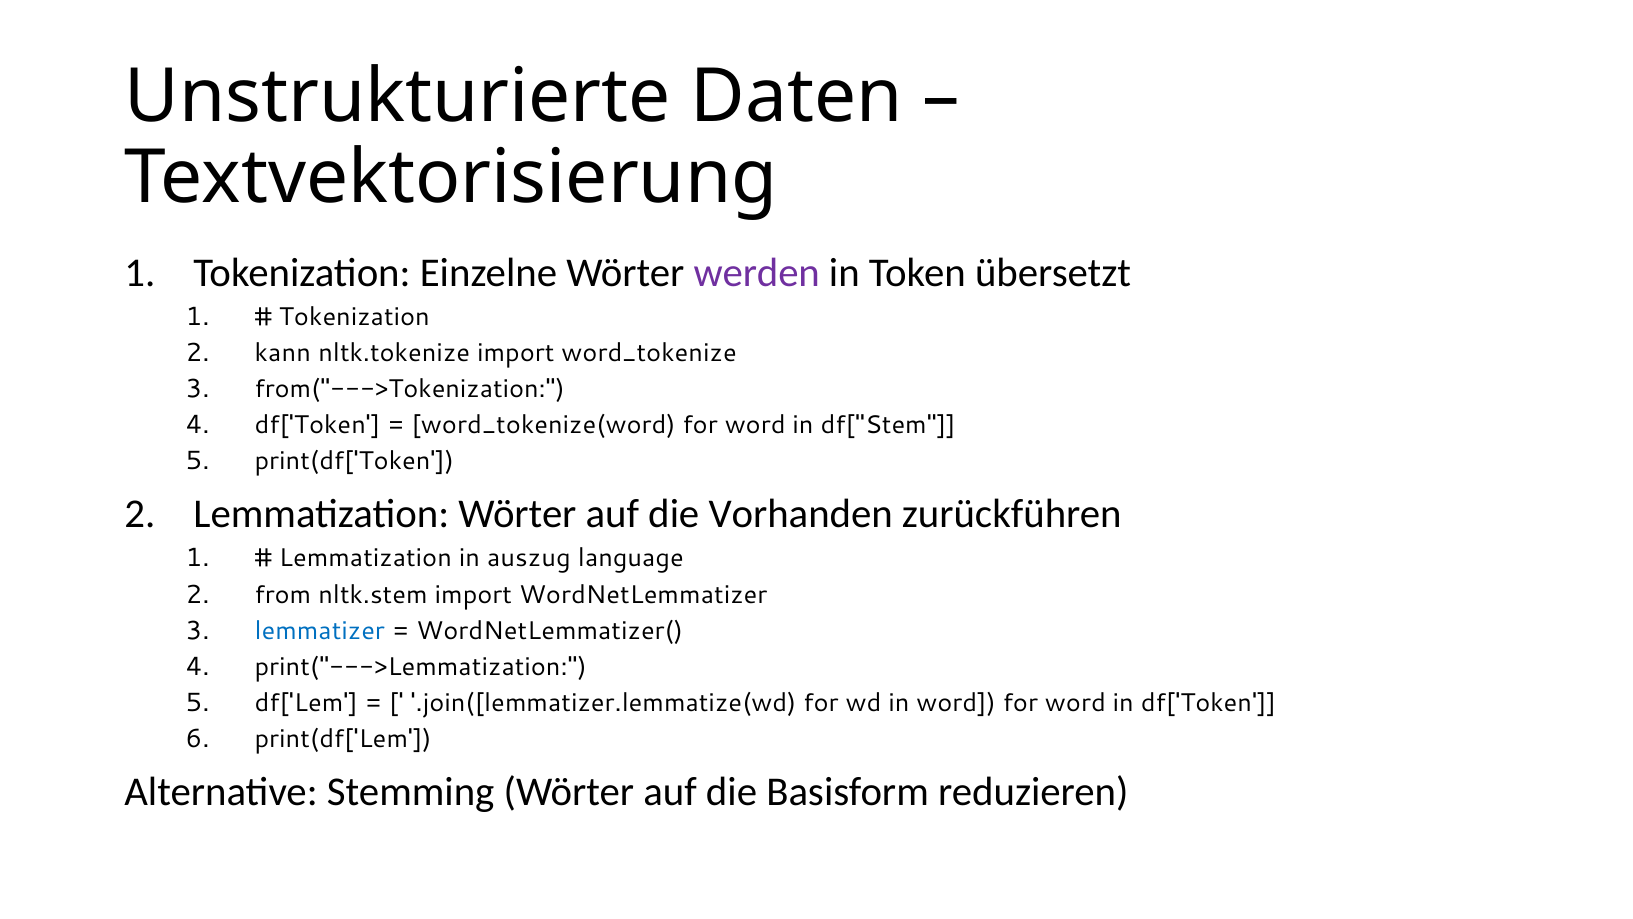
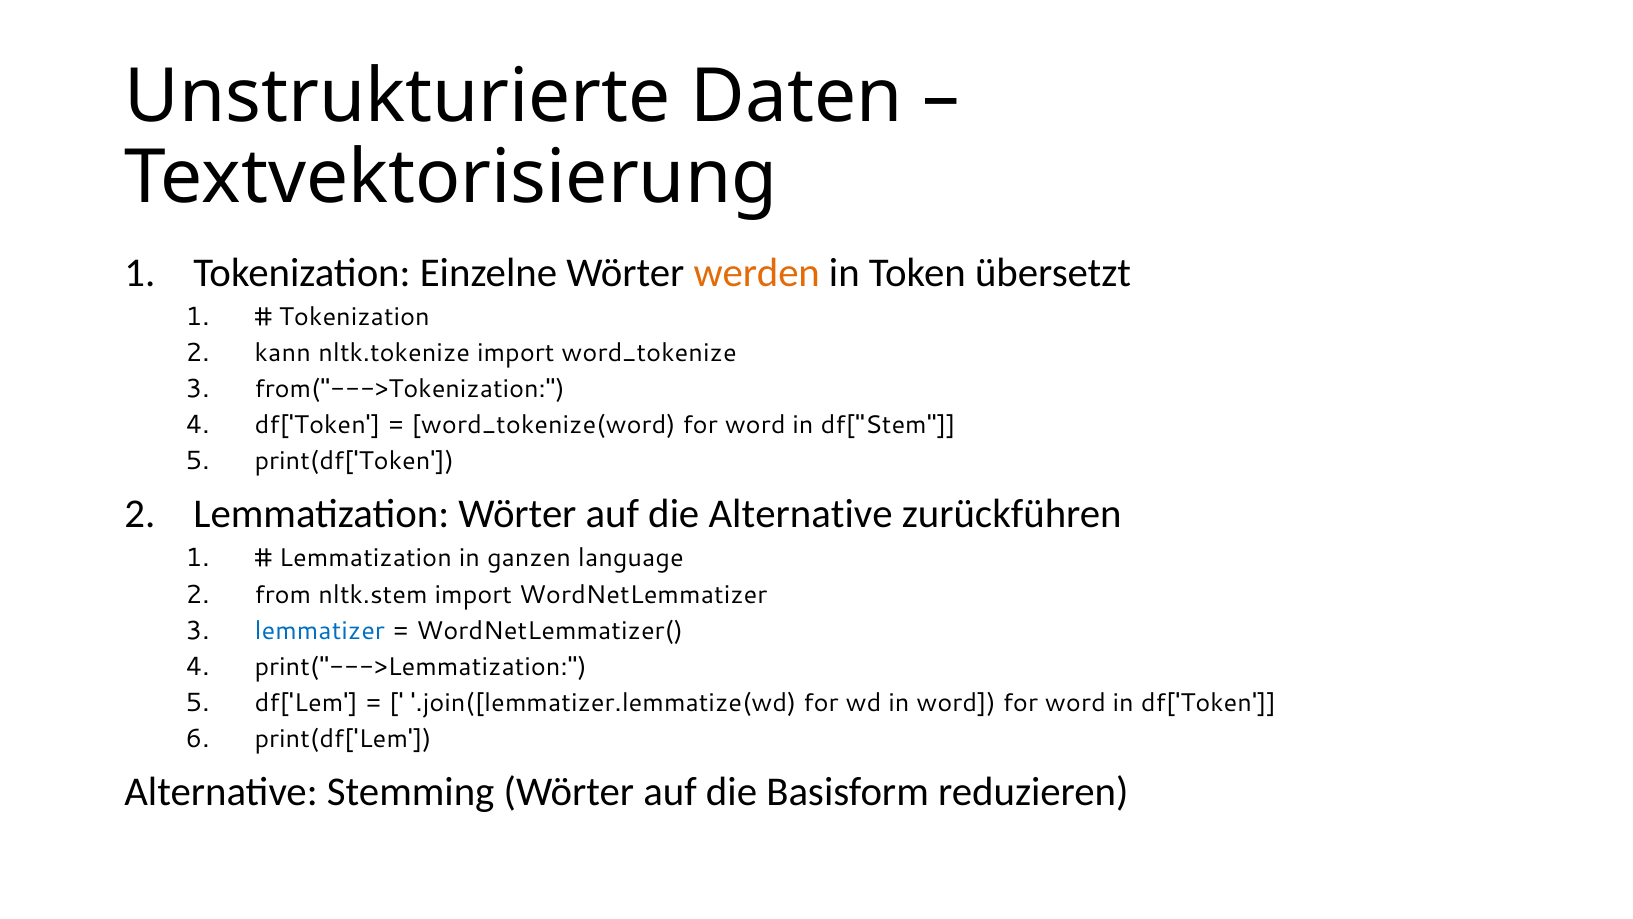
werden colour: purple -> orange (757, 272)
die Vorhanden: Vorhanden -> Alternative (801, 514)
auszug: auszug -> ganzen (529, 558)
